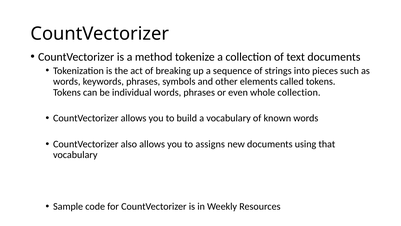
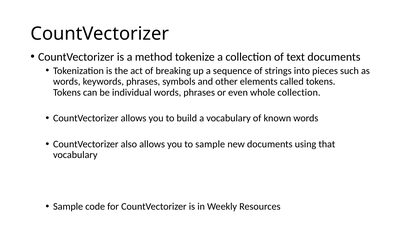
to assigns: assigns -> sample (210, 144)
